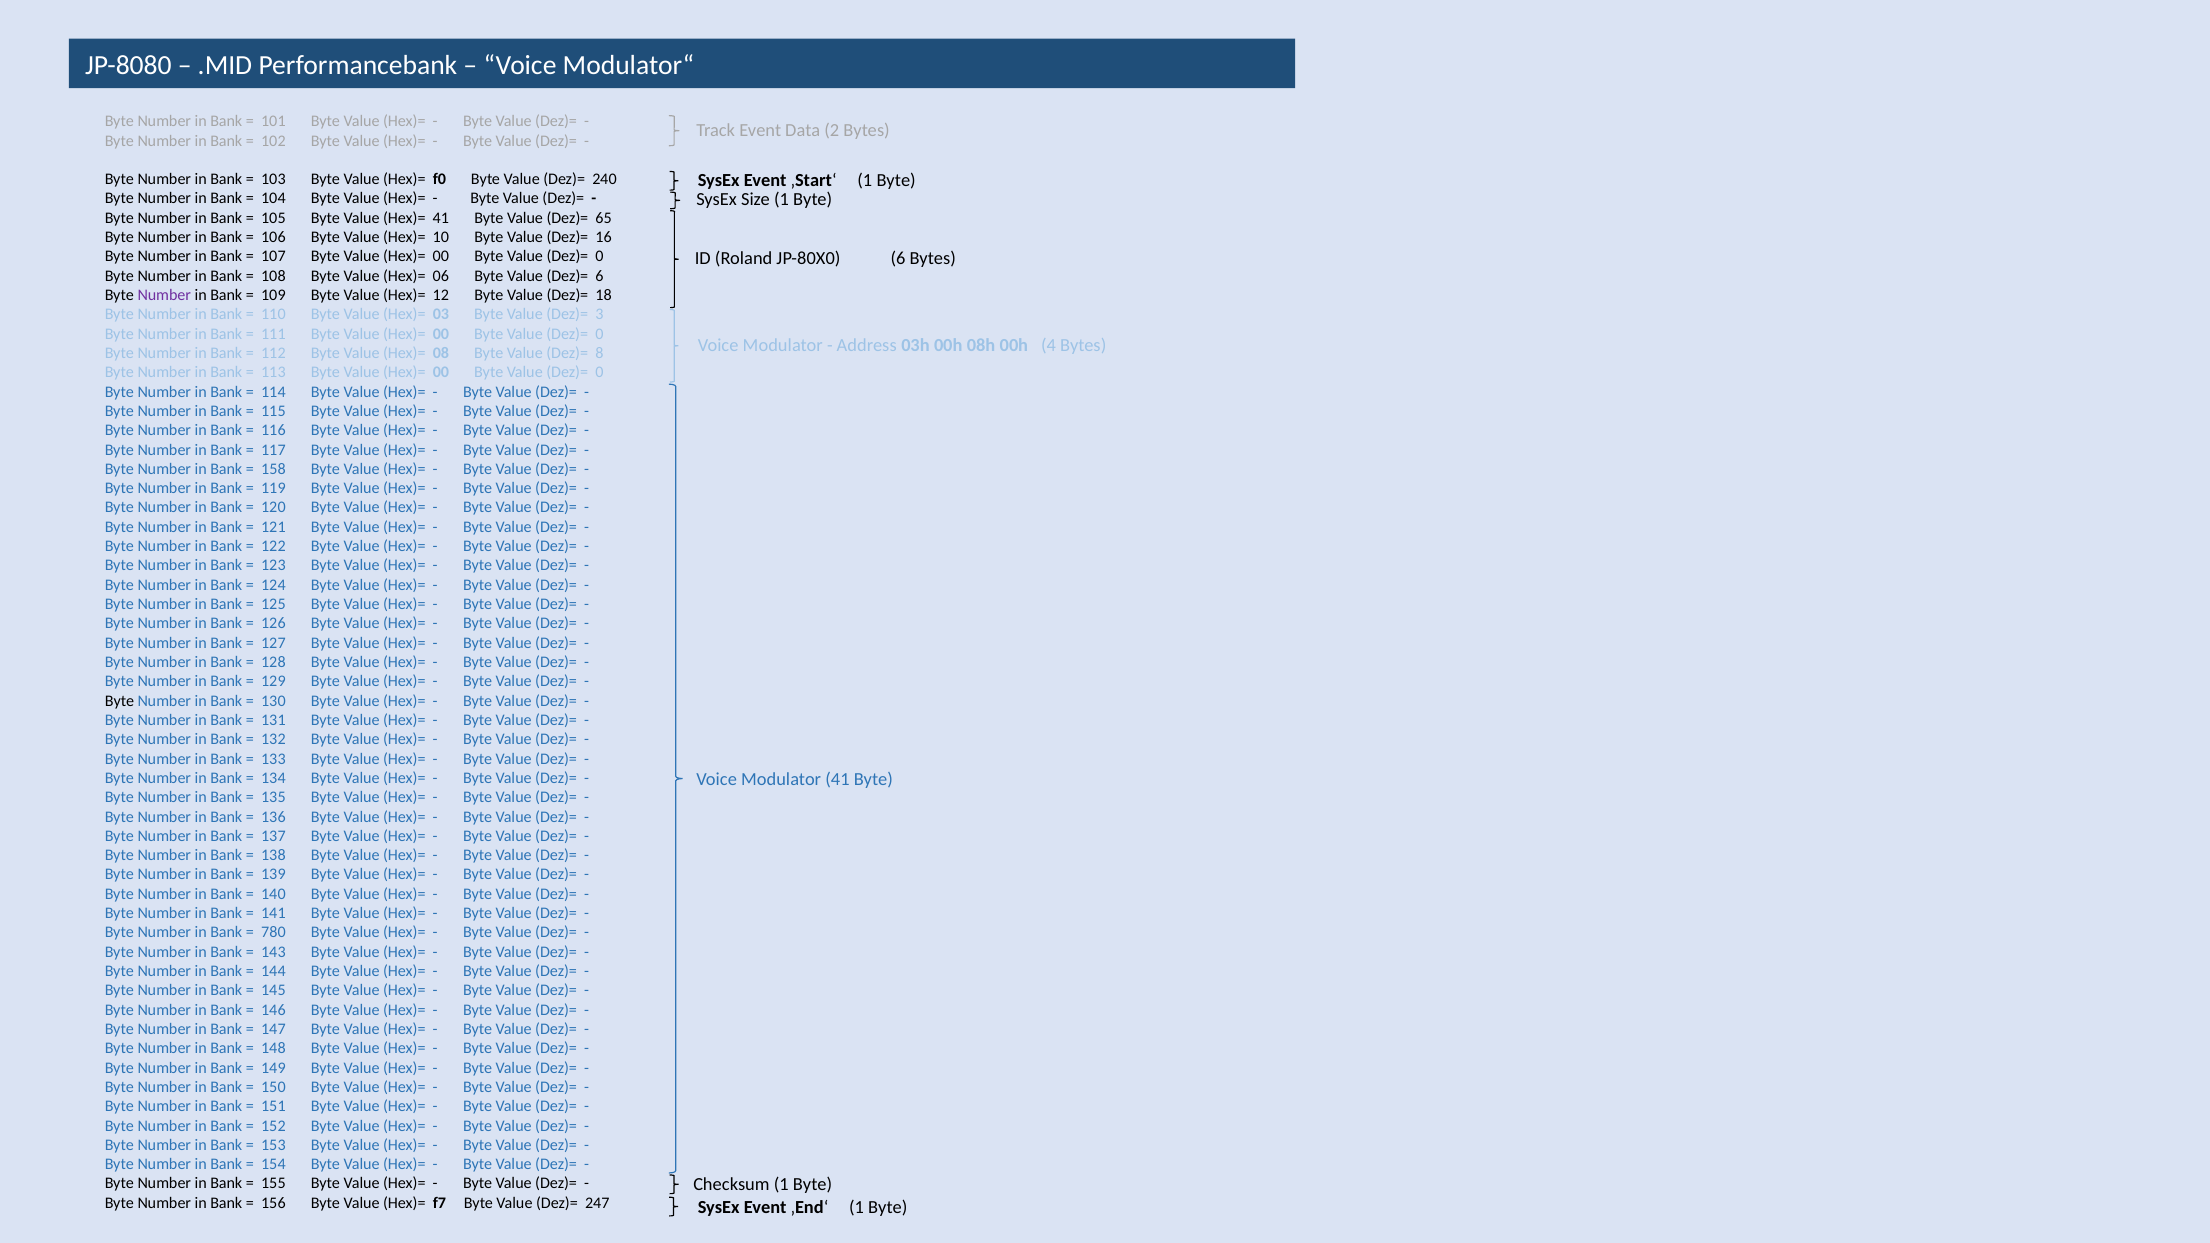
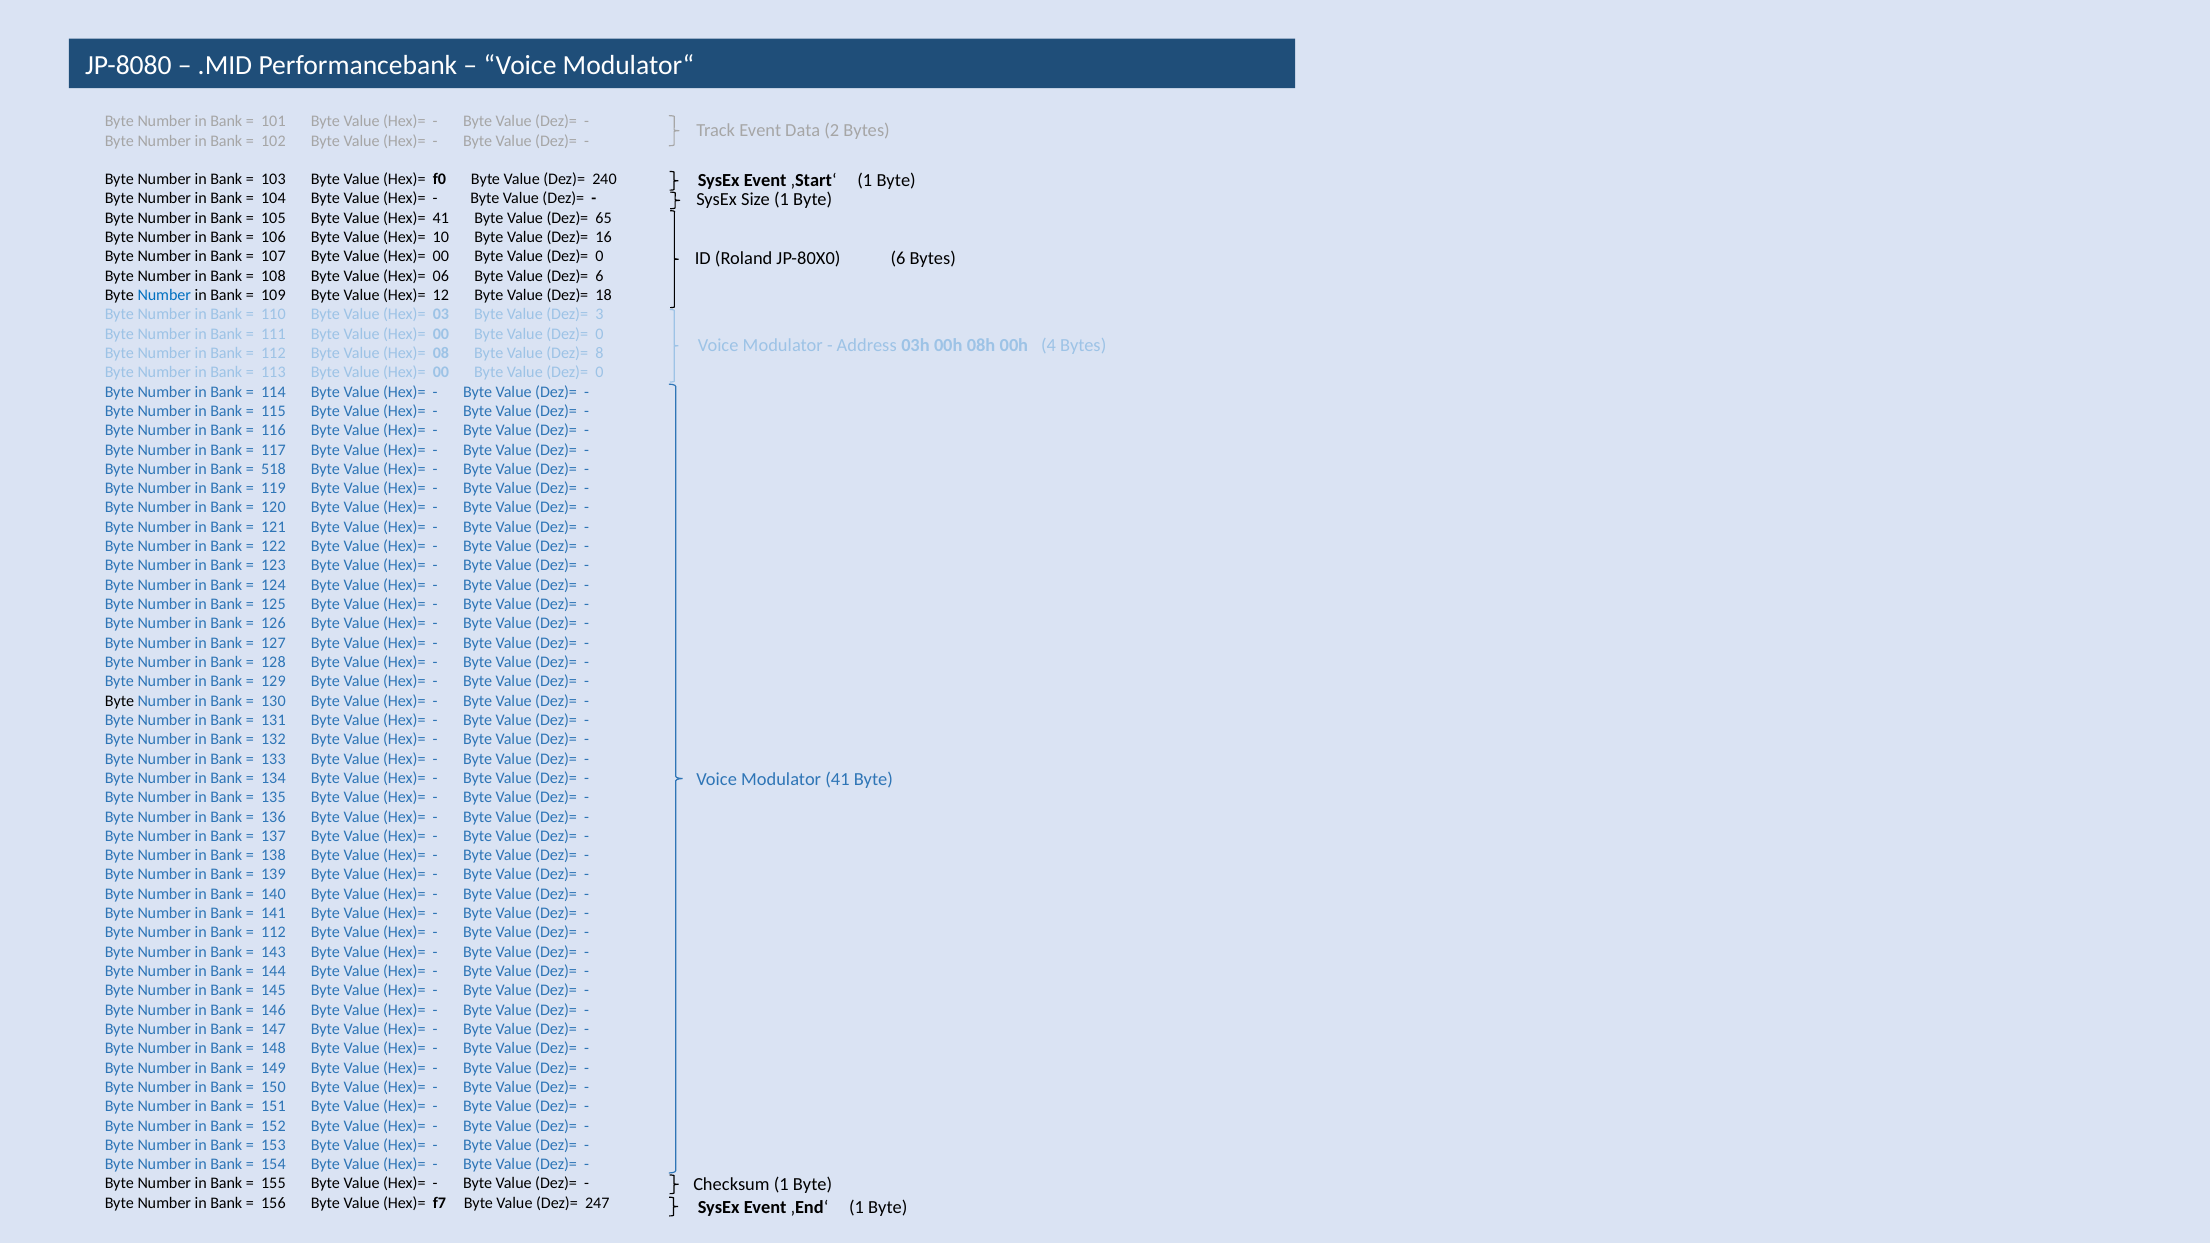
Number colour: purple -> blue (164, 295)
158: 158 -> 518 (273, 469)
780: 780 -> 112 (273, 933)
